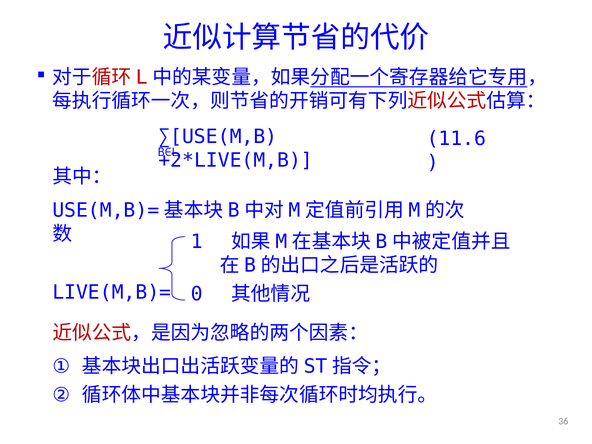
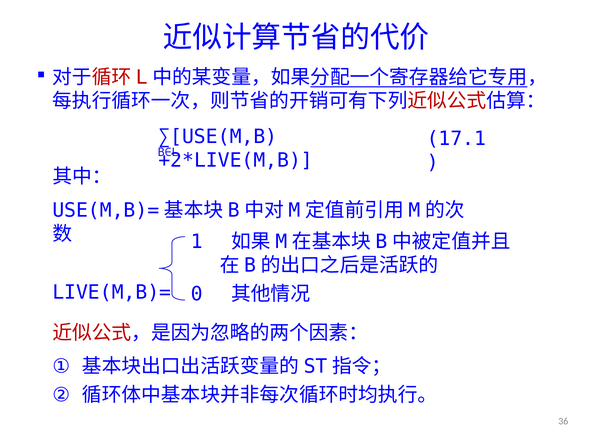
11.6: 11.6 -> 17.1 (456, 139)
